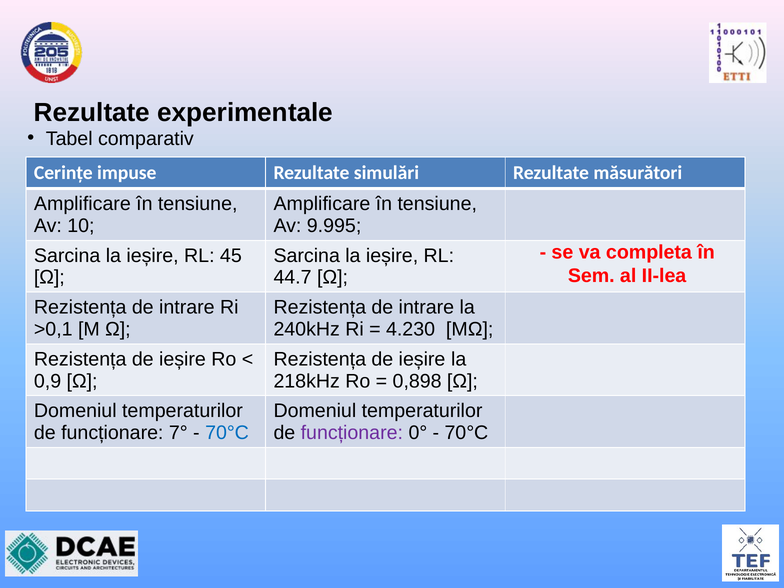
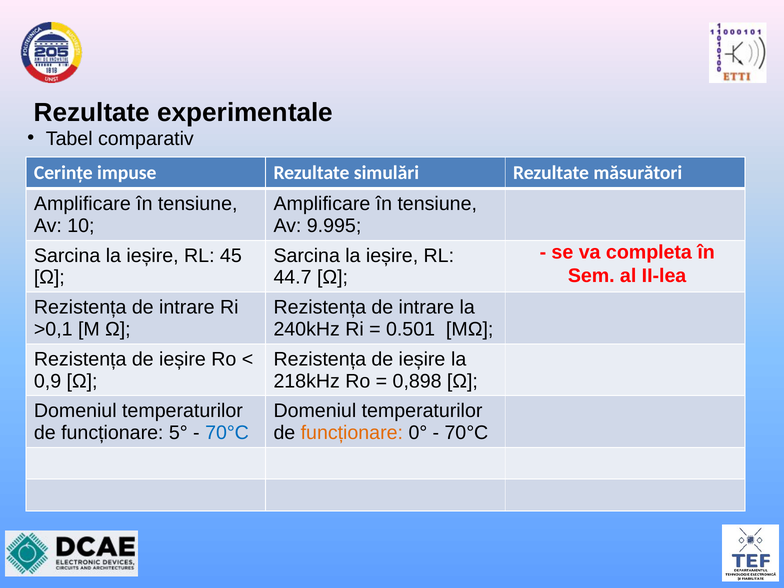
4.230: 4.230 -> 0.501 (411, 329)
7°: 7° -> 5° (178, 433)
funcționare colour: purple -> orange (352, 433)
